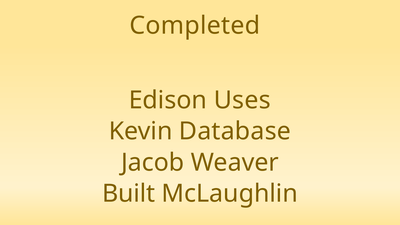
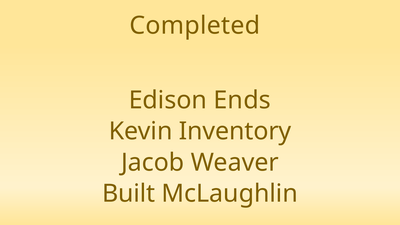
Uses: Uses -> Ends (242, 100)
Database: Database -> Inventory (235, 131)
